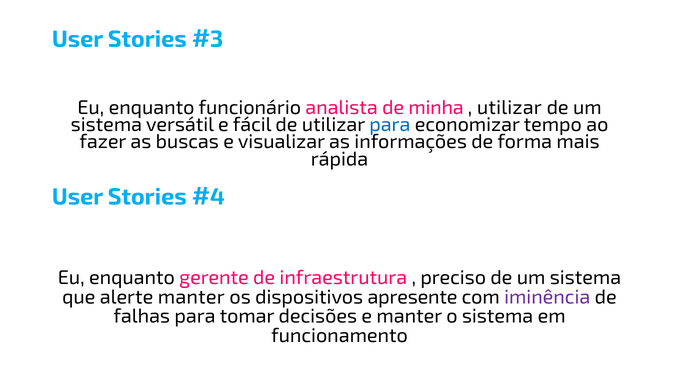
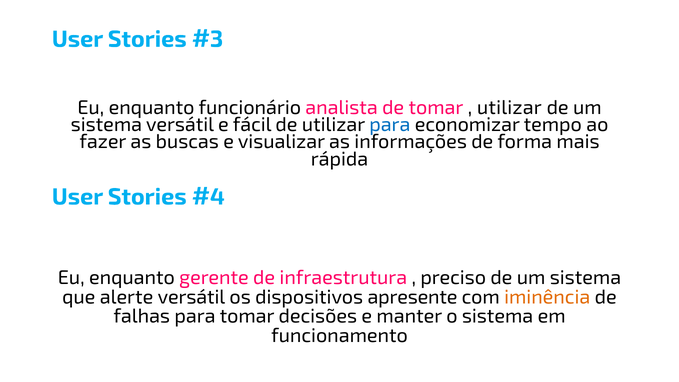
de minha: minha -> tomar (436, 108)
alerte manter: manter -> versátil (191, 297)
iminência colour: purple -> orange (547, 297)
